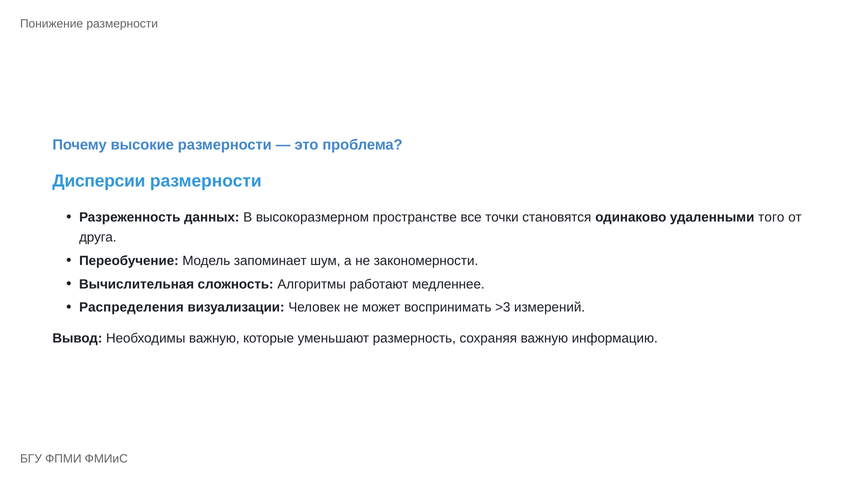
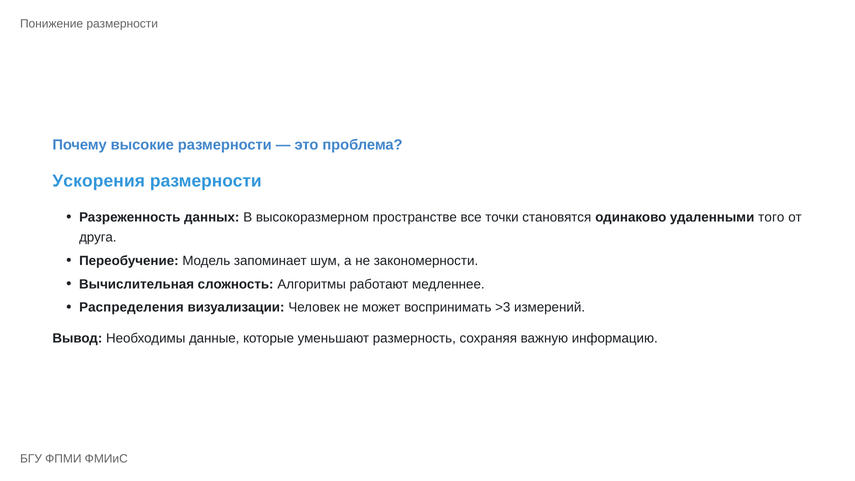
Дисперсии: Дисперсии -> Ускорения (99, 181)
Необходимы важную: важную -> данные (214, 338)
